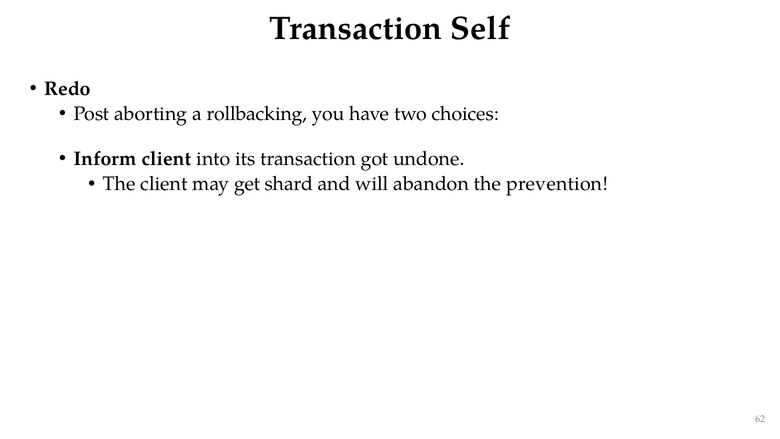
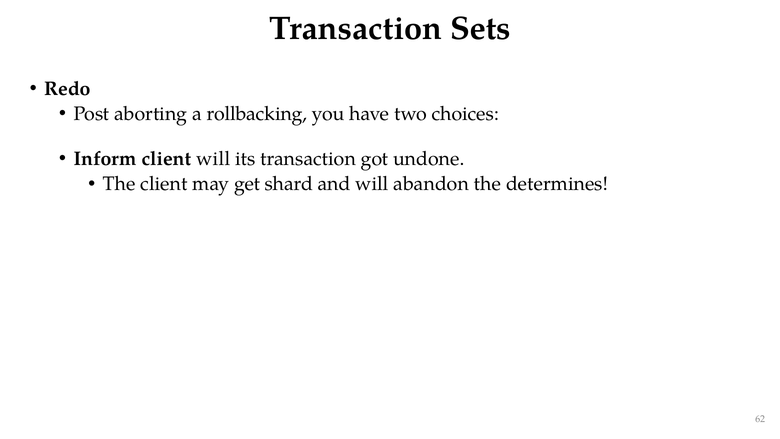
Self: Self -> Sets (481, 29)
client into: into -> will (213, 159)
prevention: prevention -> determines (557, 184)
